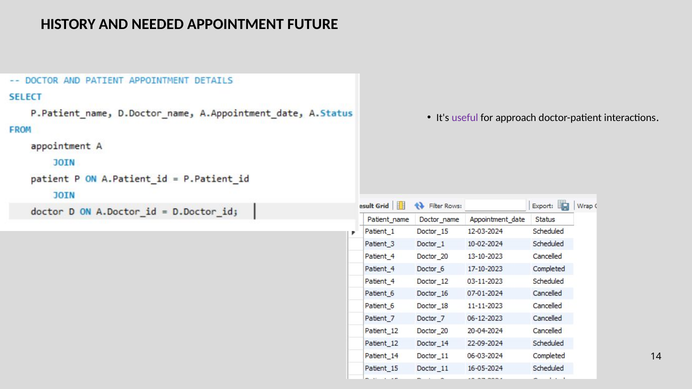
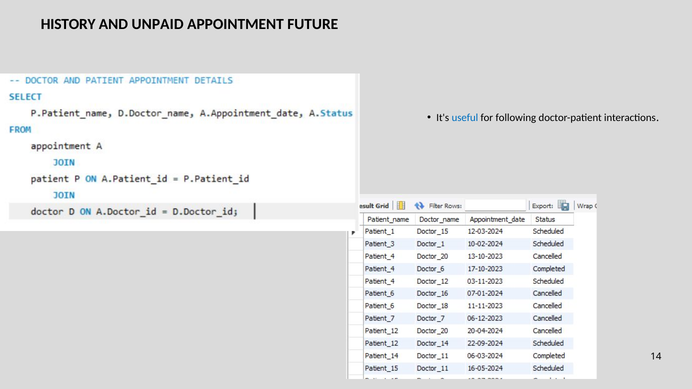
NEEDED: NEEDED -> UNPAID (158, 24)
useful colour: purple -> blue (465, 118)
approach: approach -> following (516, 118)
